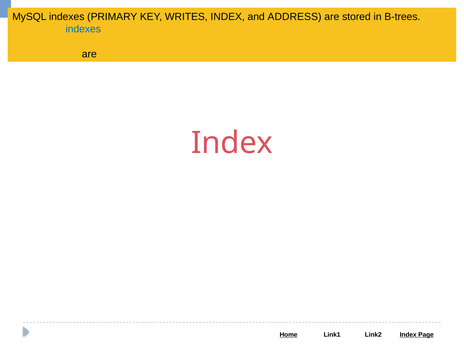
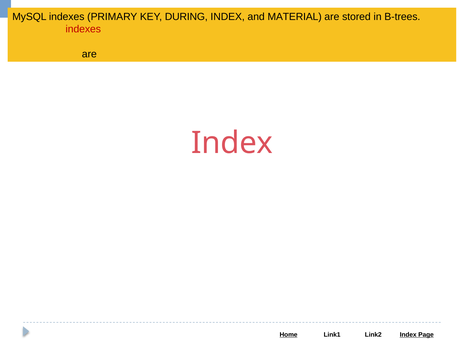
WRITES: WRITES -> DURING (186, 17)
ADDRESS: ADDRESS -> MATERIAL (295, 17)
indexes colour: blue -> red (83, 29)
